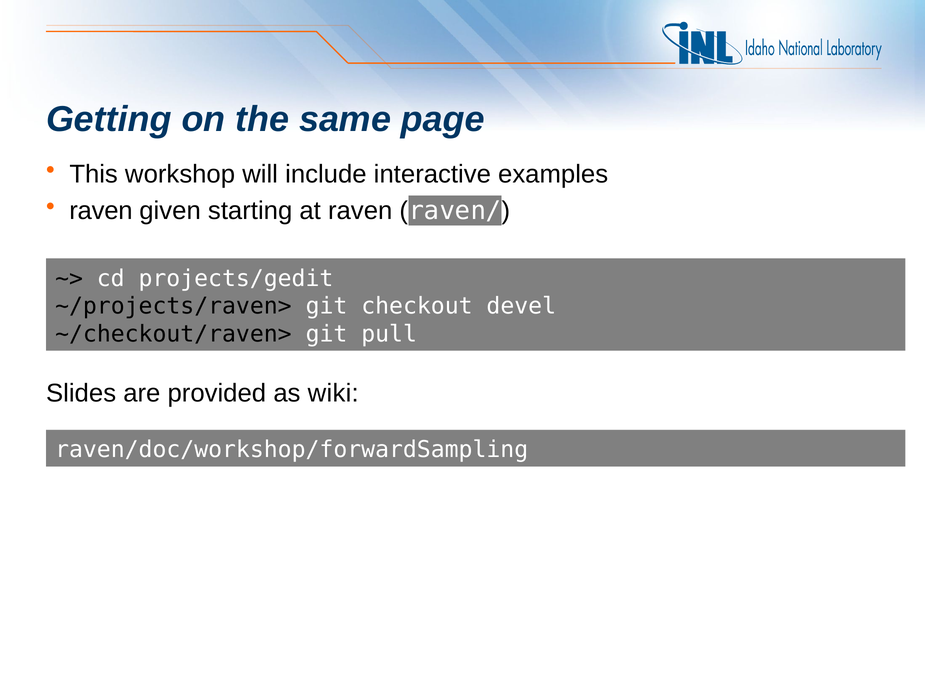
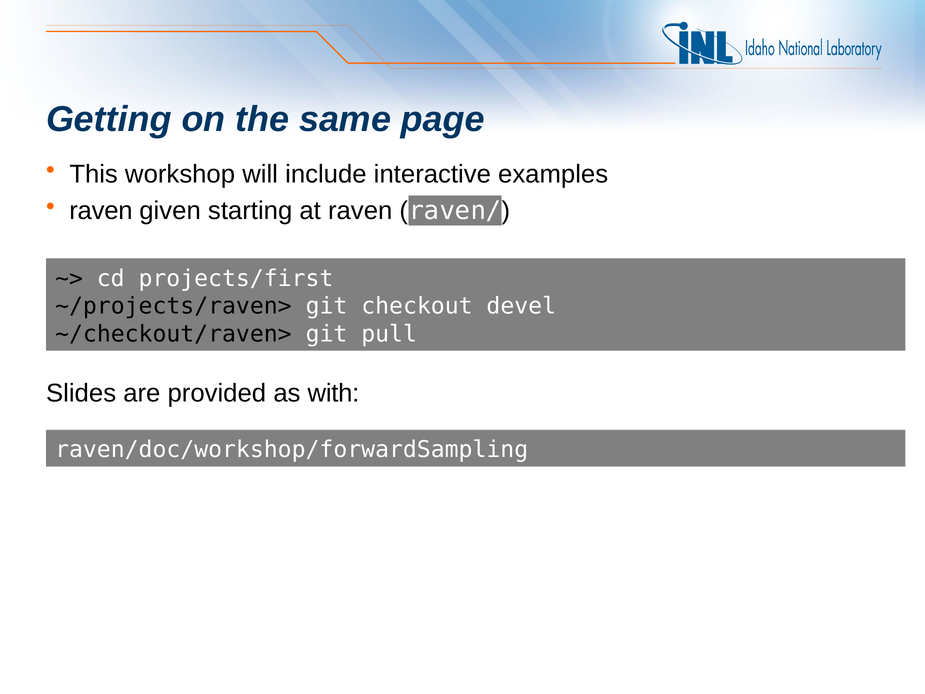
projects/gedit: projects/gedit -> projects/first (236, 278)
wiki: wiki -> with (333, 393)
